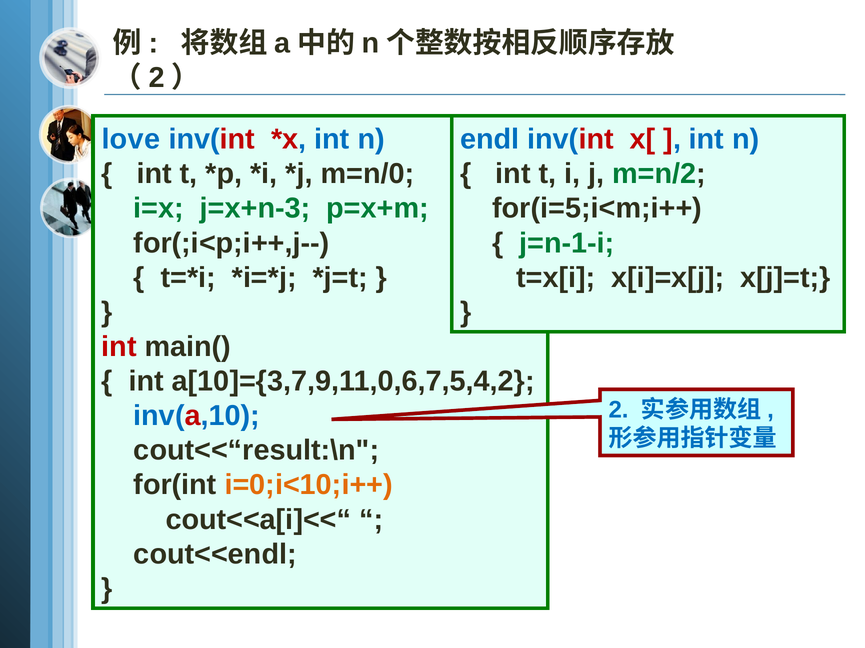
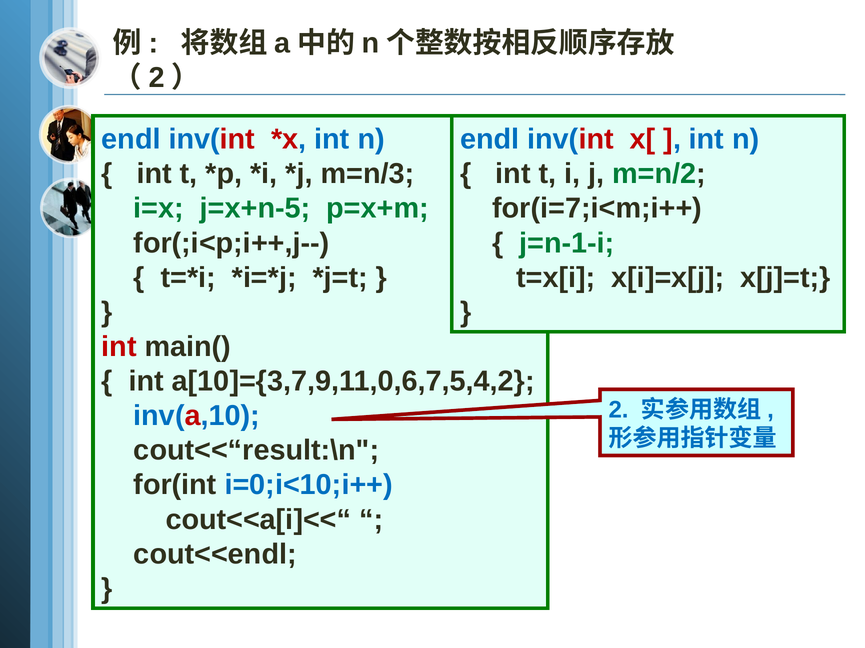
love: love -> endl (131, 140)
m=n/0: m=n/0 -> m=n/3 (367, 174)
j=x+n-3: j=x+n-3 -> j=x+n-5 (255, 209)
for(i=5;i<m;i++: for(i=5;i<m;i++ -> for(i=7;i<m;i++ (597, 209)
i=0;i<10;i++ colour: orange -> blue (309, 486)
